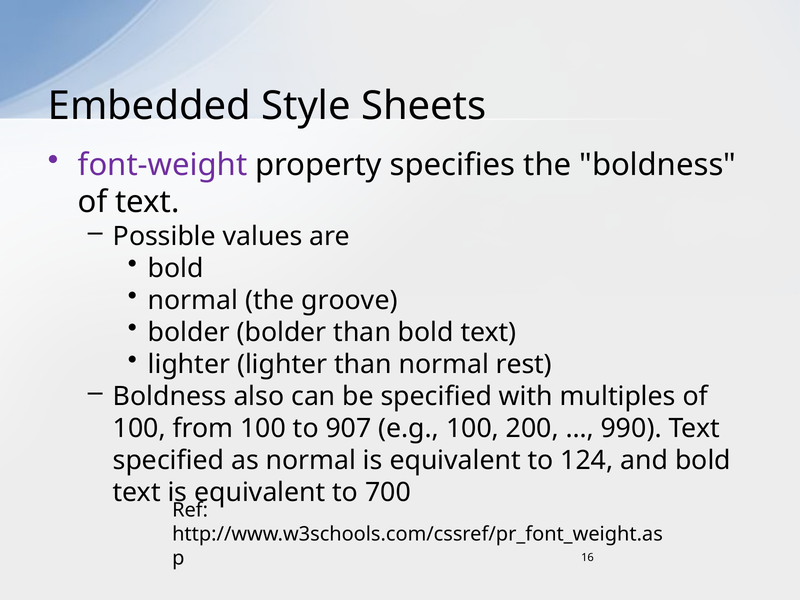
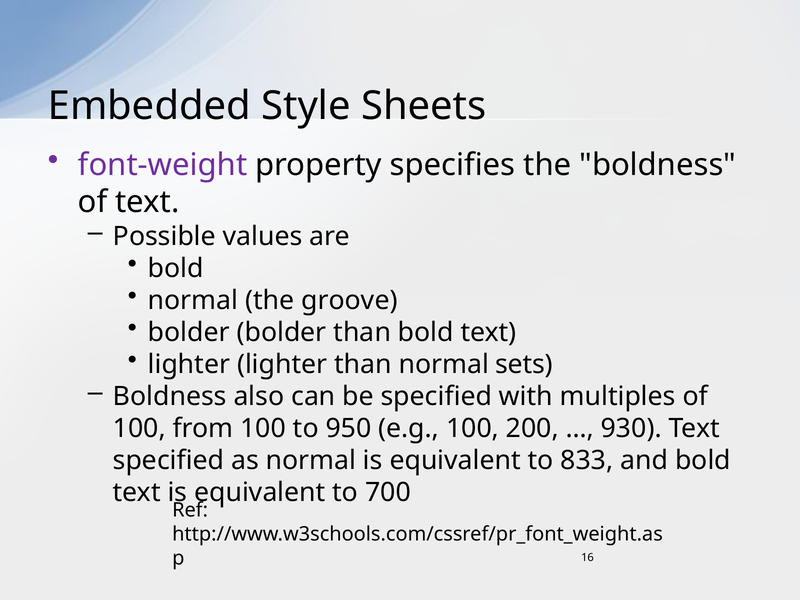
rest: rest -> sets (524, 365)
907: 907 -> 950 (348, 429)
990: 990 -> 930 (631, 429)
124: 124 -> 833 (587, 461)
